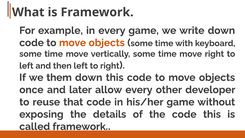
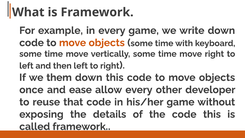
later: later -> ease (80, 90)
